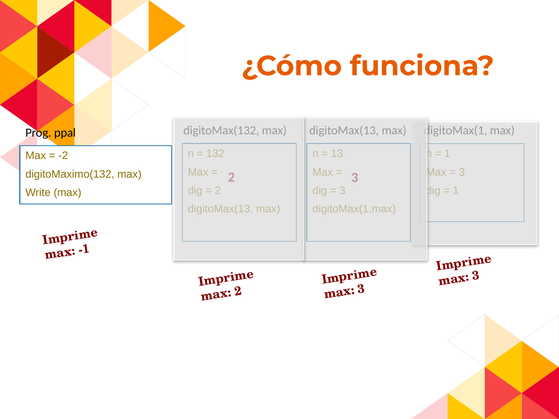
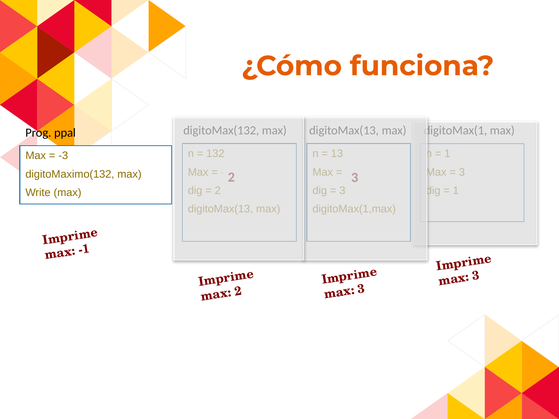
-2: -2 -> -3 (63, 156)
